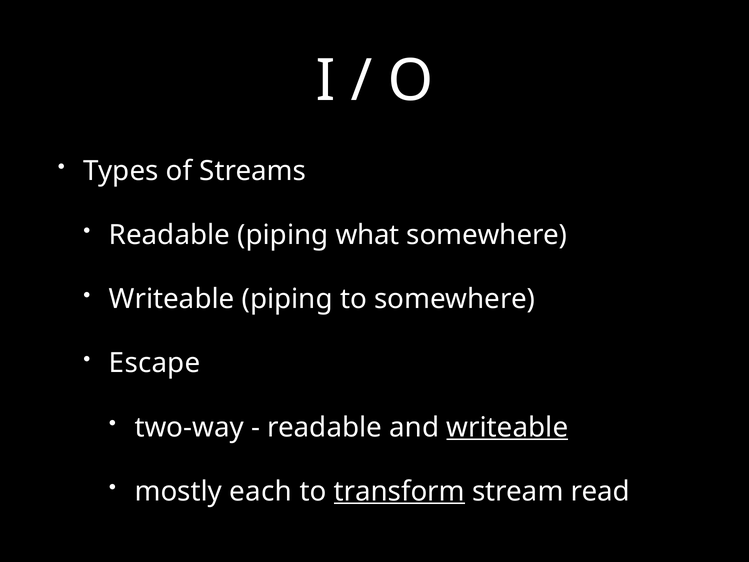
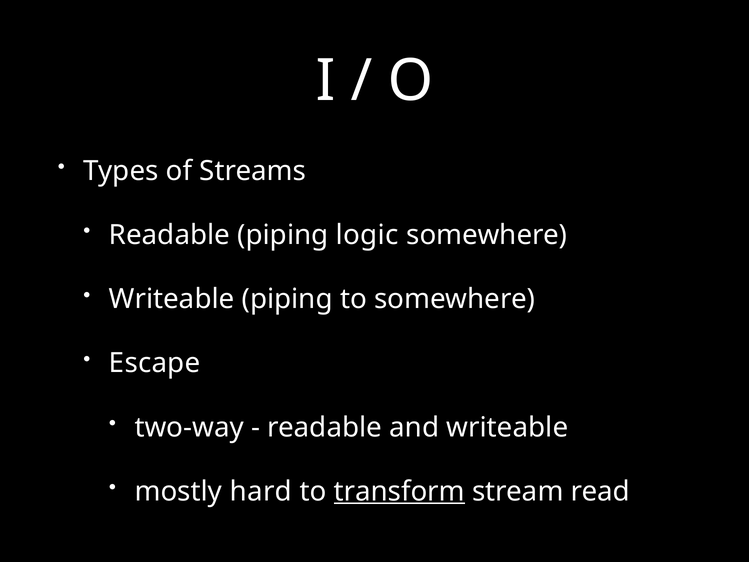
what: what -> logic (367, 235)
writeable underline: present -> none (507, 427)
each: each -> hard (261, 491)
